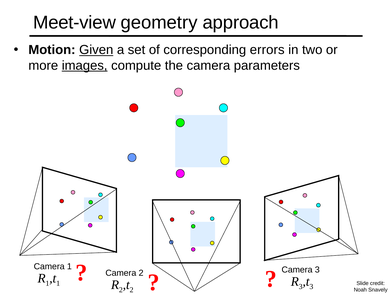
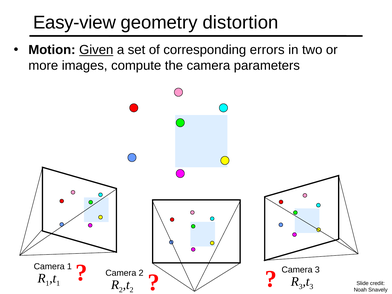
Meet-view: Meet-view -> Easy-view (74, 23)
approach: approach -> distortion (241, 23)
images underline: present -> none (85, 66)
